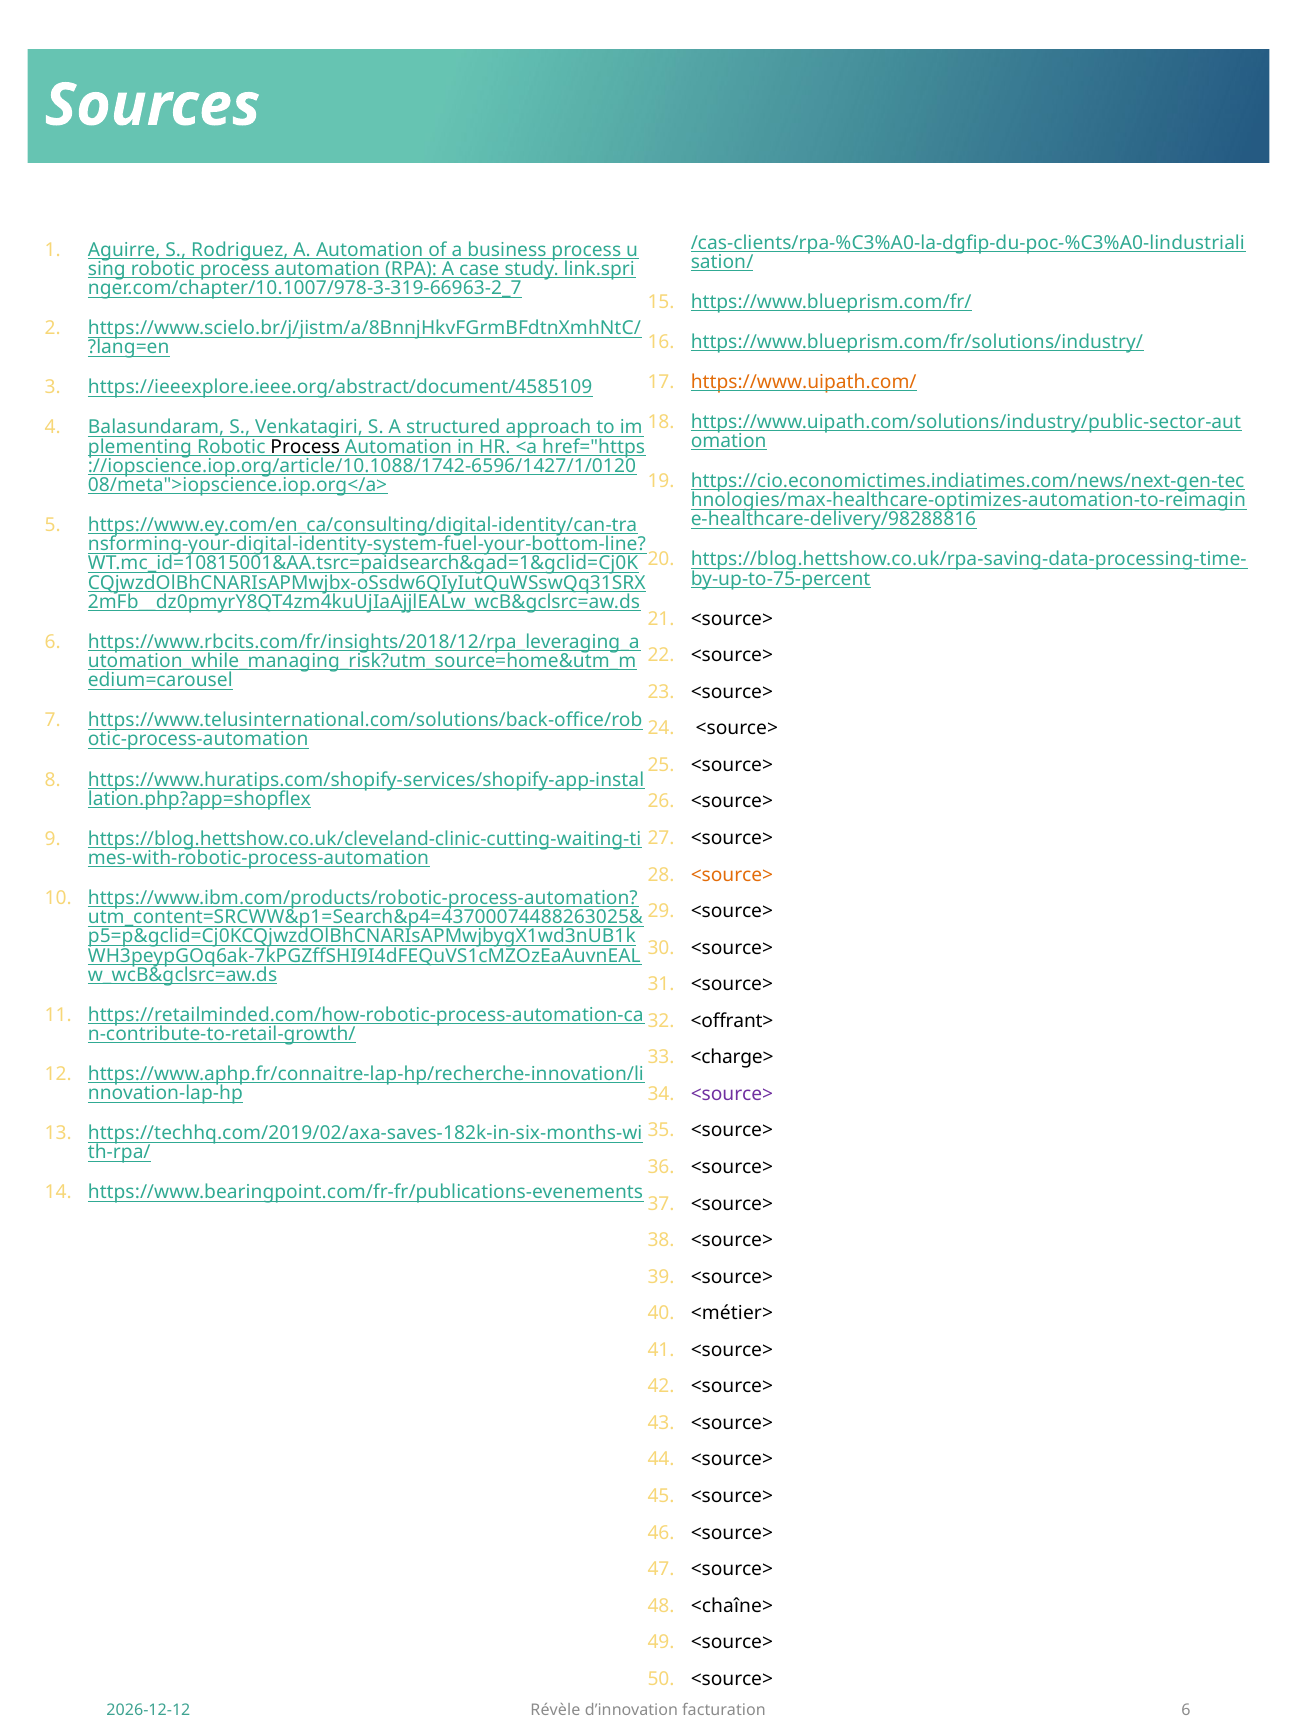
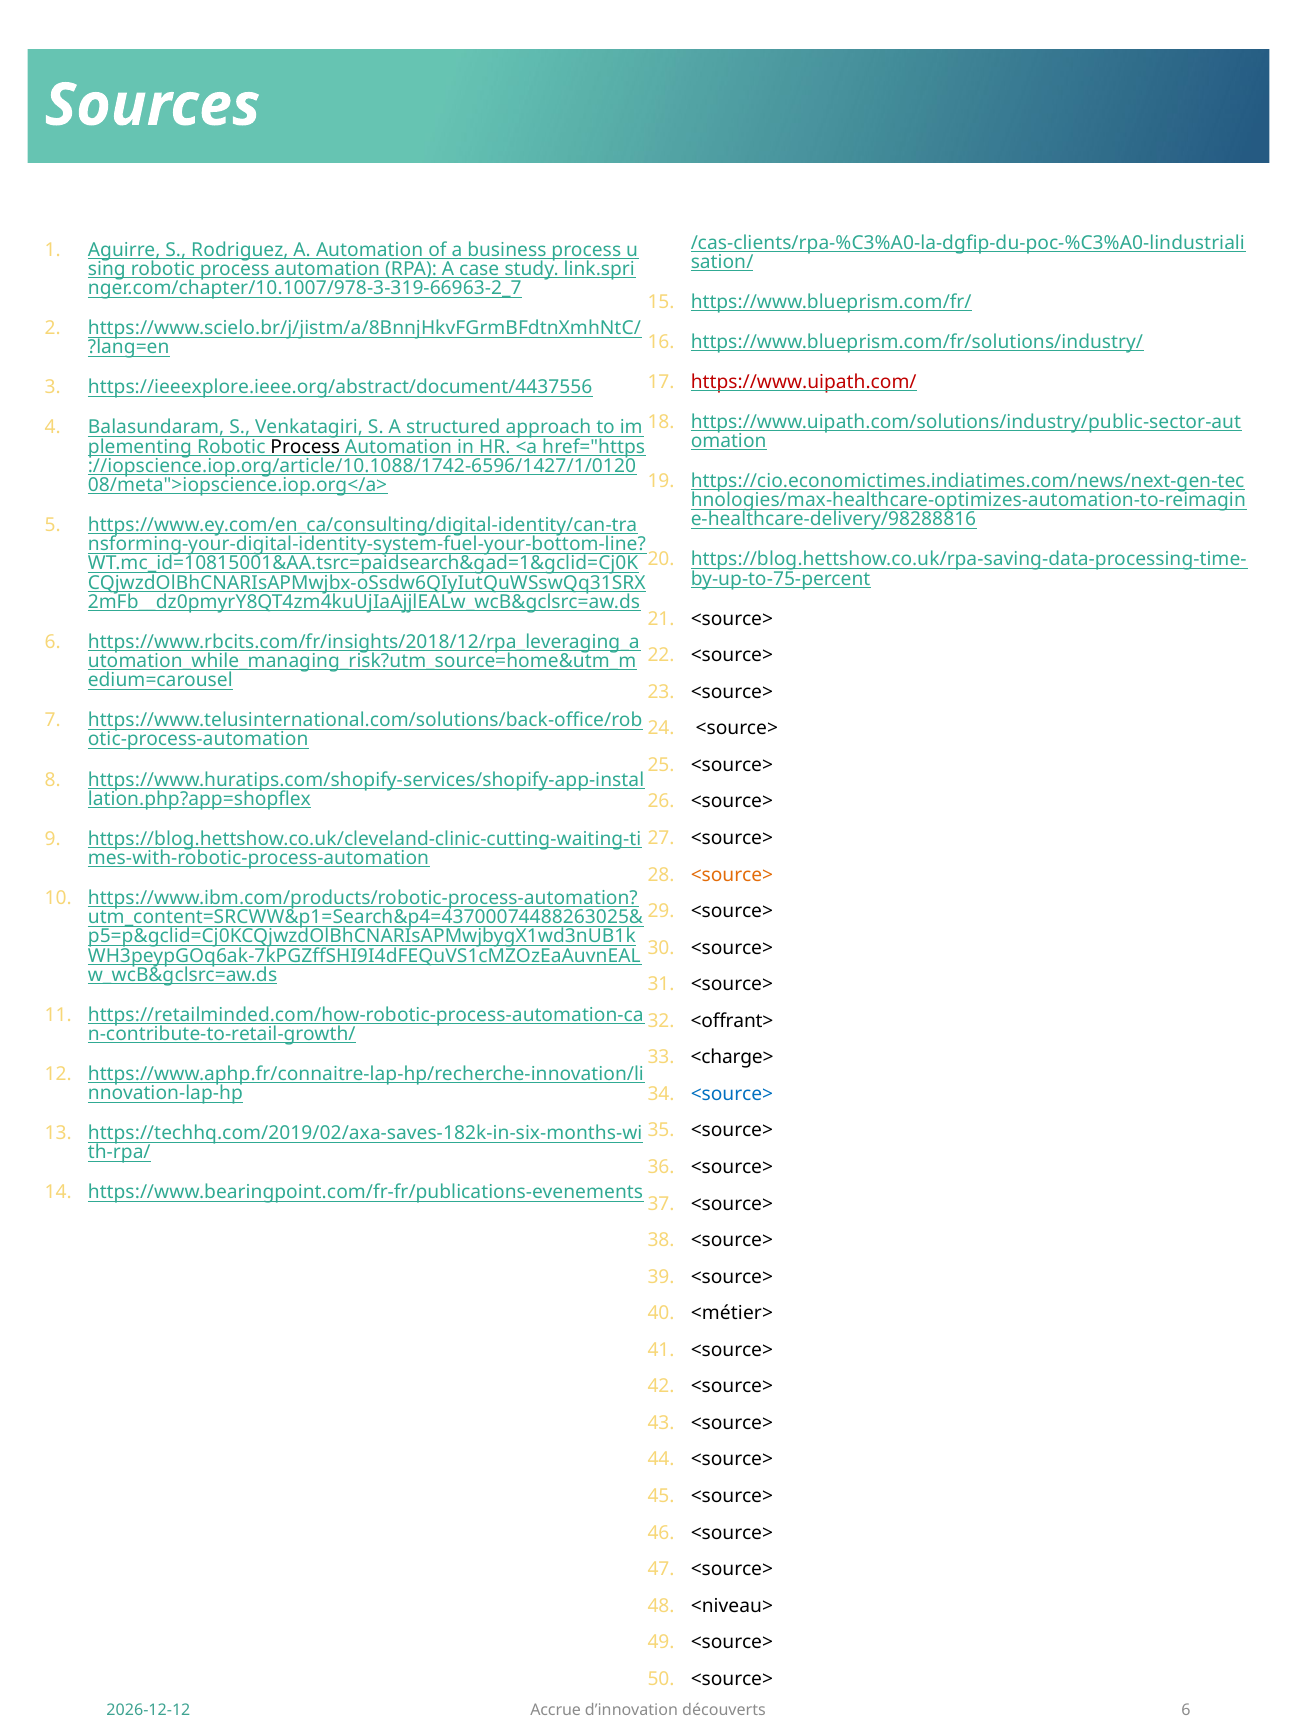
https://www.uipath.com/ colour: orange -> red (804, 382)
https://ieeexplore.ieee.org/abstract/document/4585109: https://ieeexplore.ieee.org/abstract/document/4585109 -> https://ieeexplore.ieee.org/abstract/document/4437556 (340, 388)
<source> colour: purple -> blue (732, 1094)
<chaîne>: <chaîne> -> <niveau> (732, 1606)
Révèle: Révèle -> Accrue (556, 1710)
facturation: facturation -> découverts (724, 1710)
